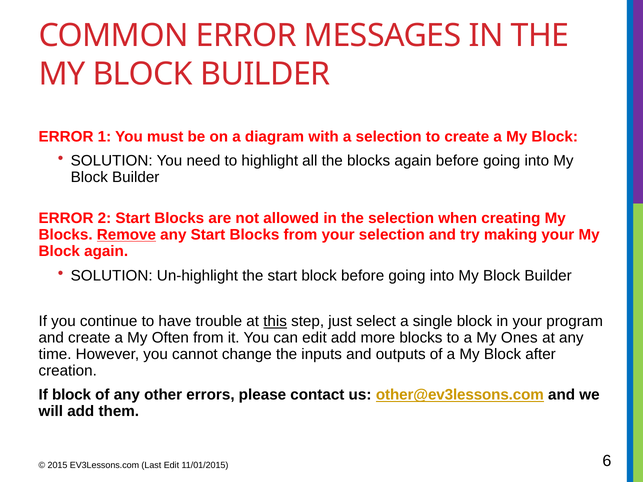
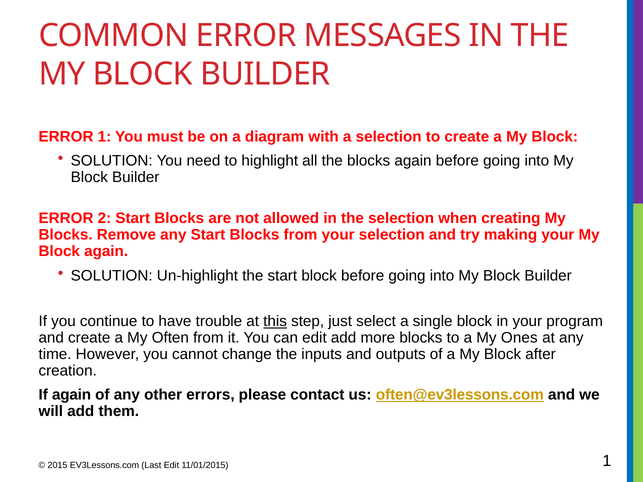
Remove underline: present -> none (126, 235)
If block: block -> again (72, 395)
other@ev3lessons.com: other@ev3lessons.com -> often@ev3lessons.com (460, 395)
11/01/2015 6: 6 -> 1 (607, 461)
